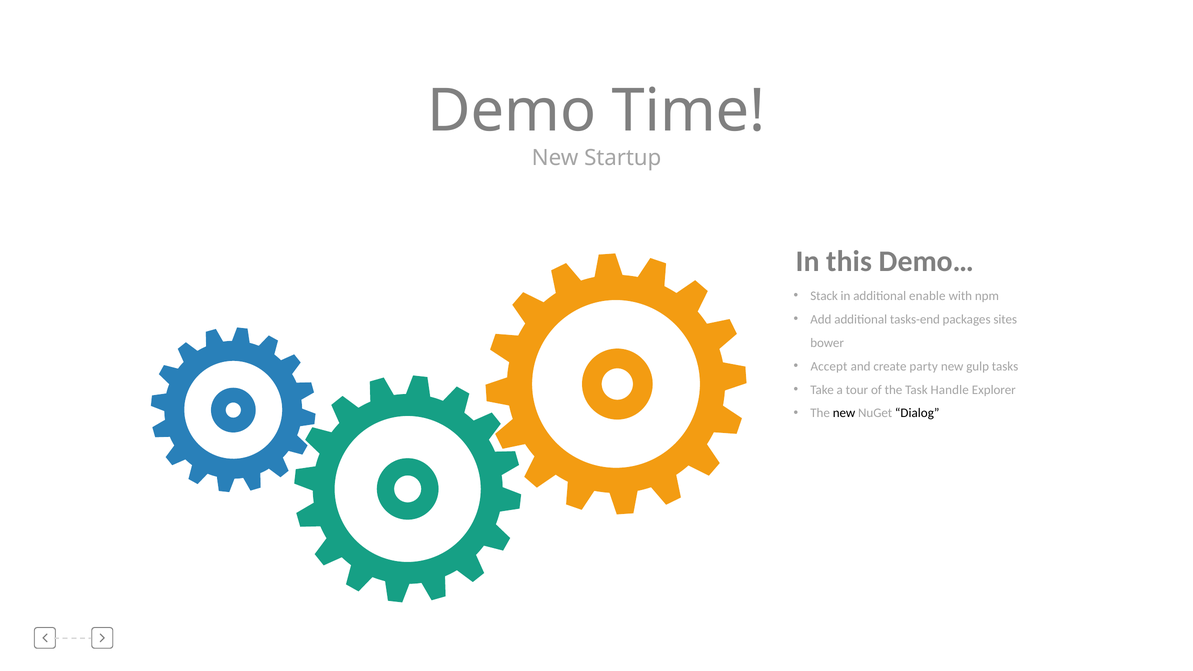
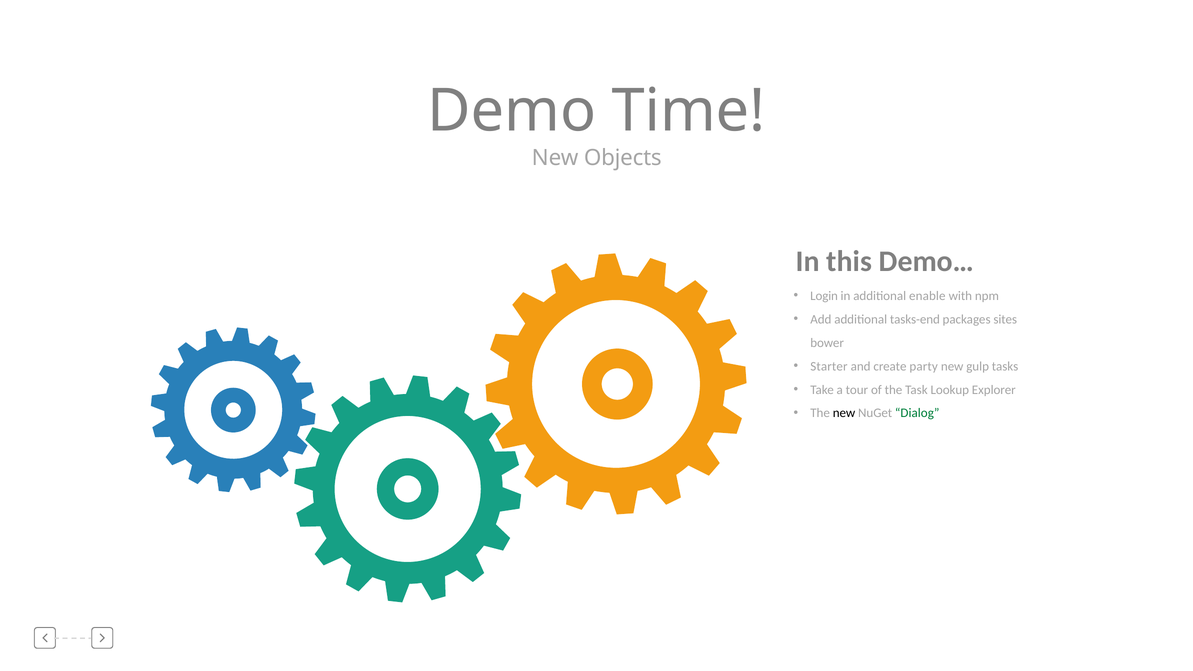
Startup: Startup -> Objects (623, 158)
Stack: Stack -> Login (824, 296)
Accept: Accept -> Starter (829, 366)
Handle: Handle -> Lookup (950, 390)
Dialog colour: black -> green (917, 413)
